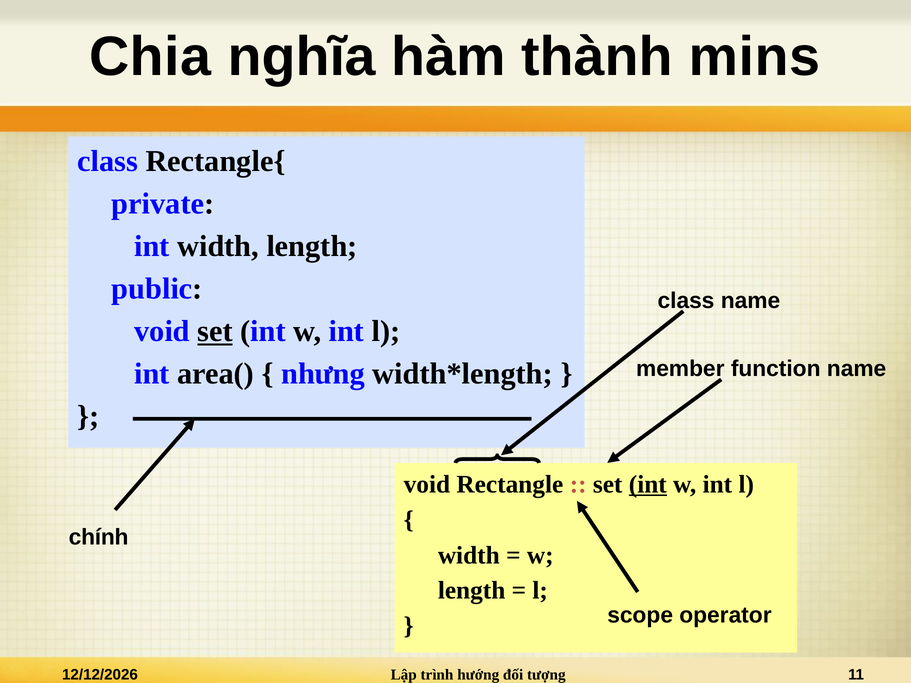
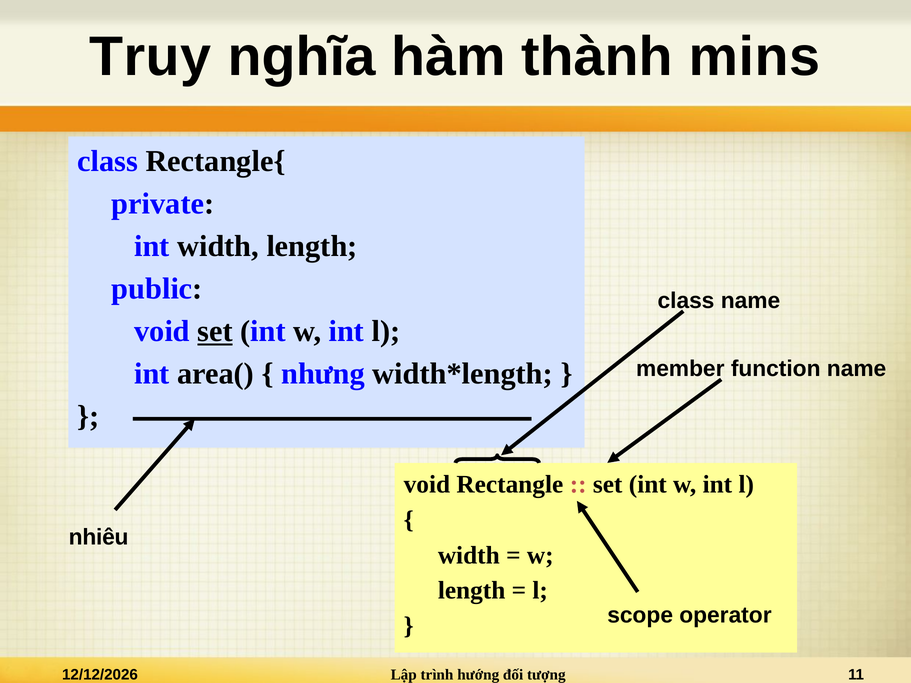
Chia: Chia -> Truy (150, 57)
int underline: present -> none (648, 485)
chính: chính -> nhiêu (99, 537)
